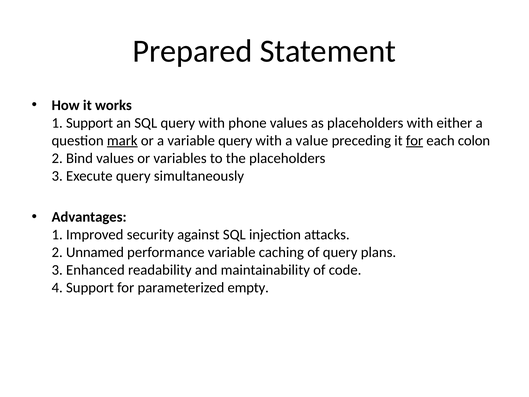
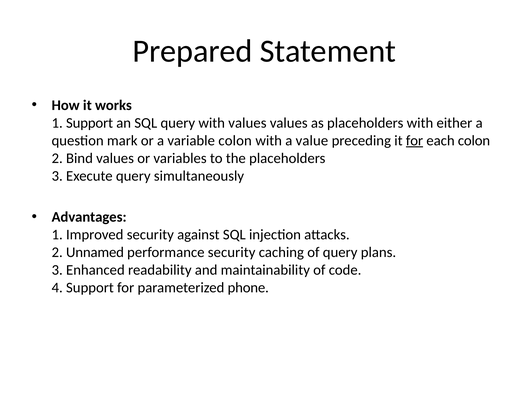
with phone: phone -> values (247, 123)
mark underline: present -> none (122, 140)
variable query: query -> colon (235, 140)
performance variable: variable -> security (232, 252)
empty: empty -> phone (248, 288)
